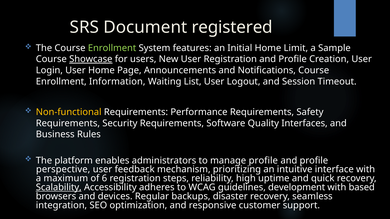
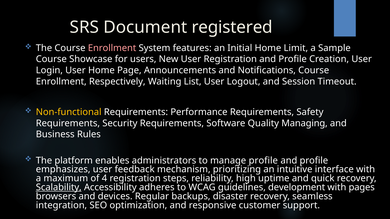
Enrollment colour: light green -> pink (112, 48)
Showcase underline: present -> none (91, 59)
Information: Information -> Respectively (117, 82)
Interfaces: Interfaces -> Managing (305, 123)
perspective: perspective -> emphasizes (63, 170)
6: 6 -> 4 (104, 179)
based: based -> pages (362, 188)
